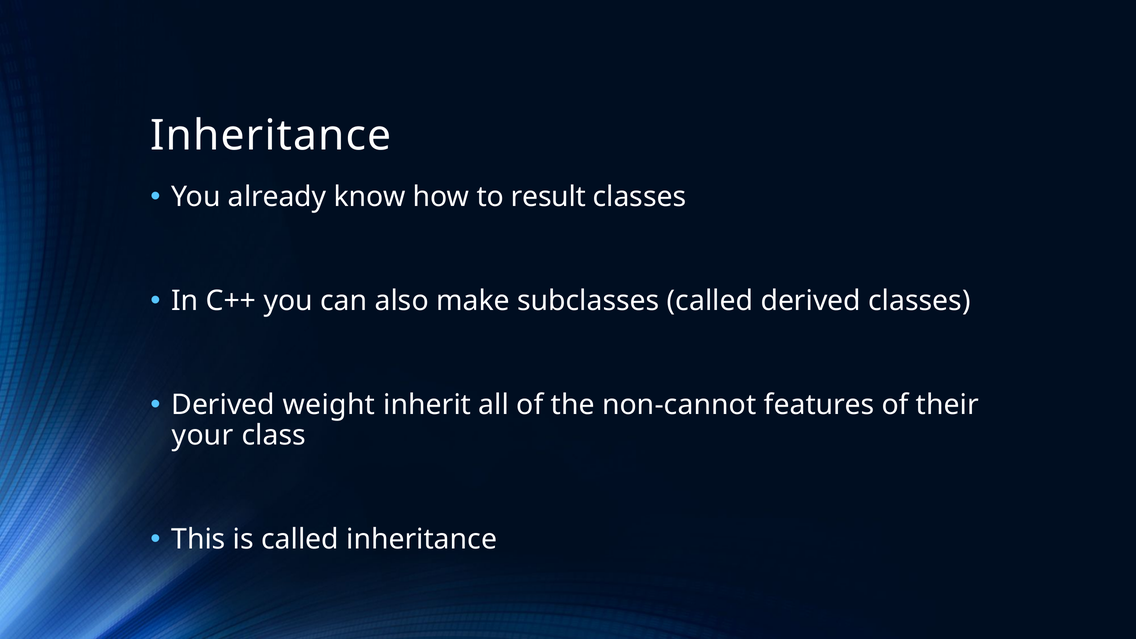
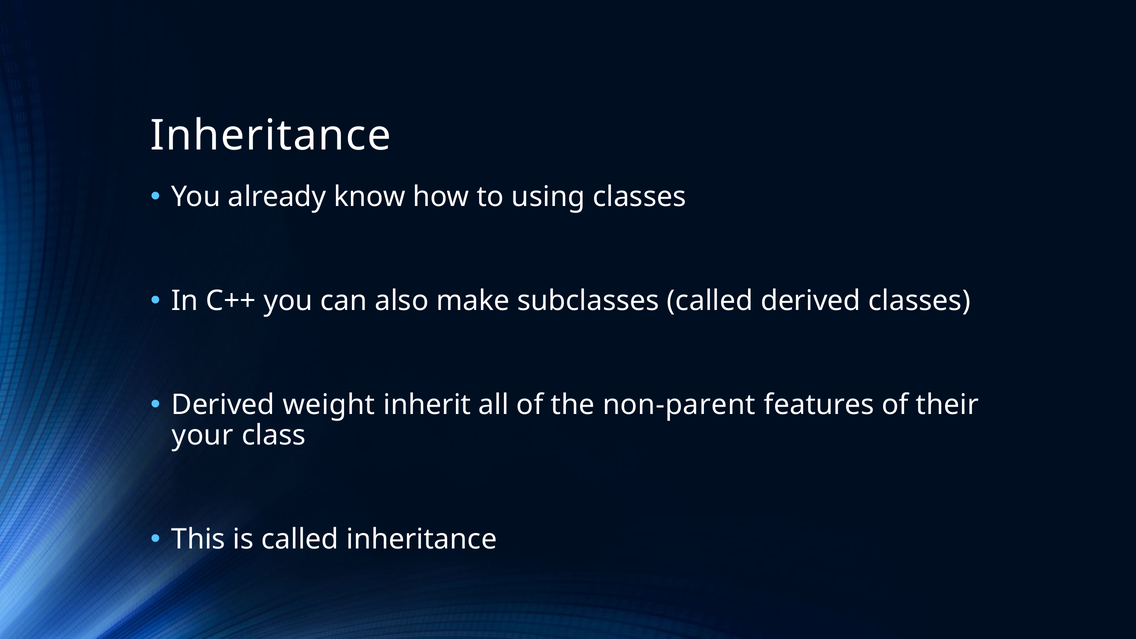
result: result -> using (548, 197)
non-cannot: non-cannot -> non-parent (679, 405)
